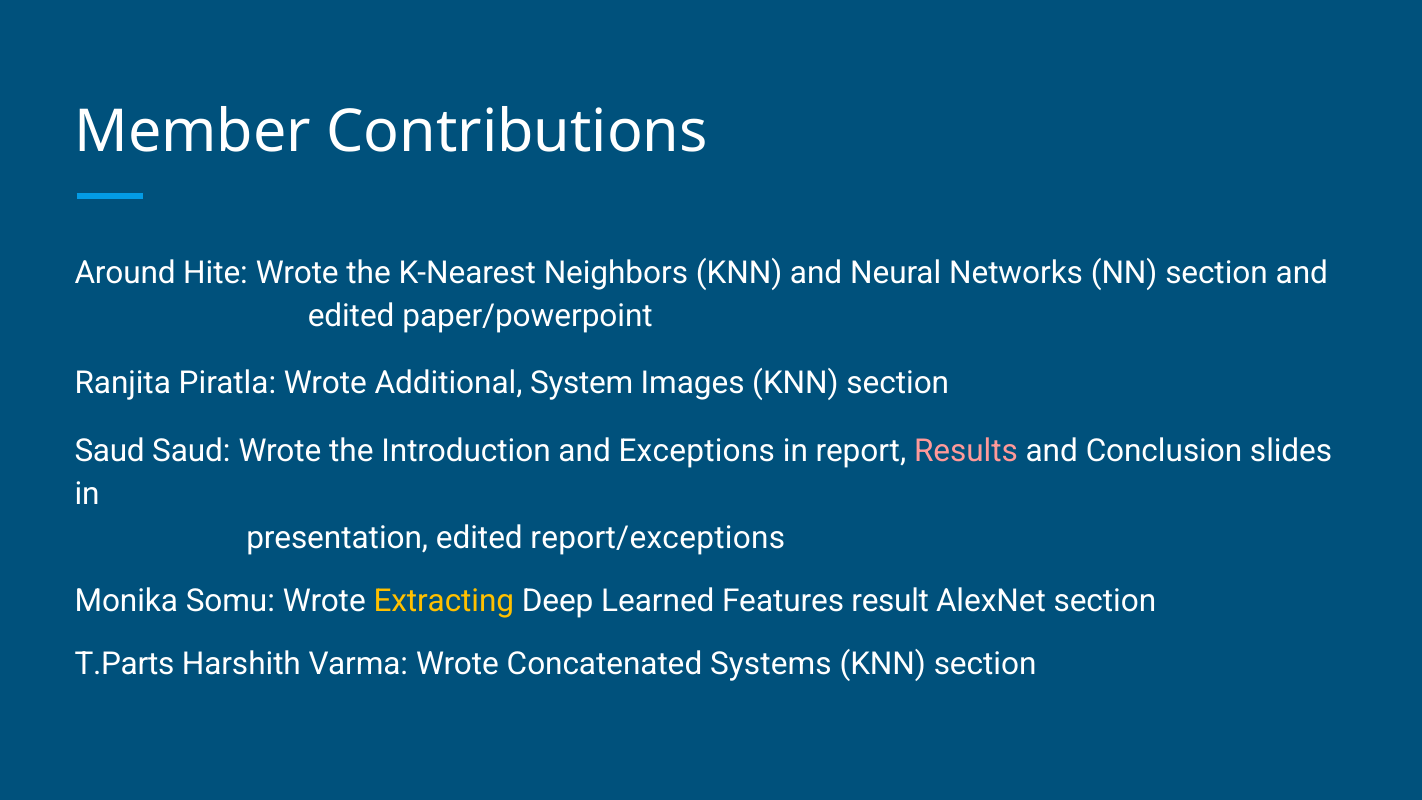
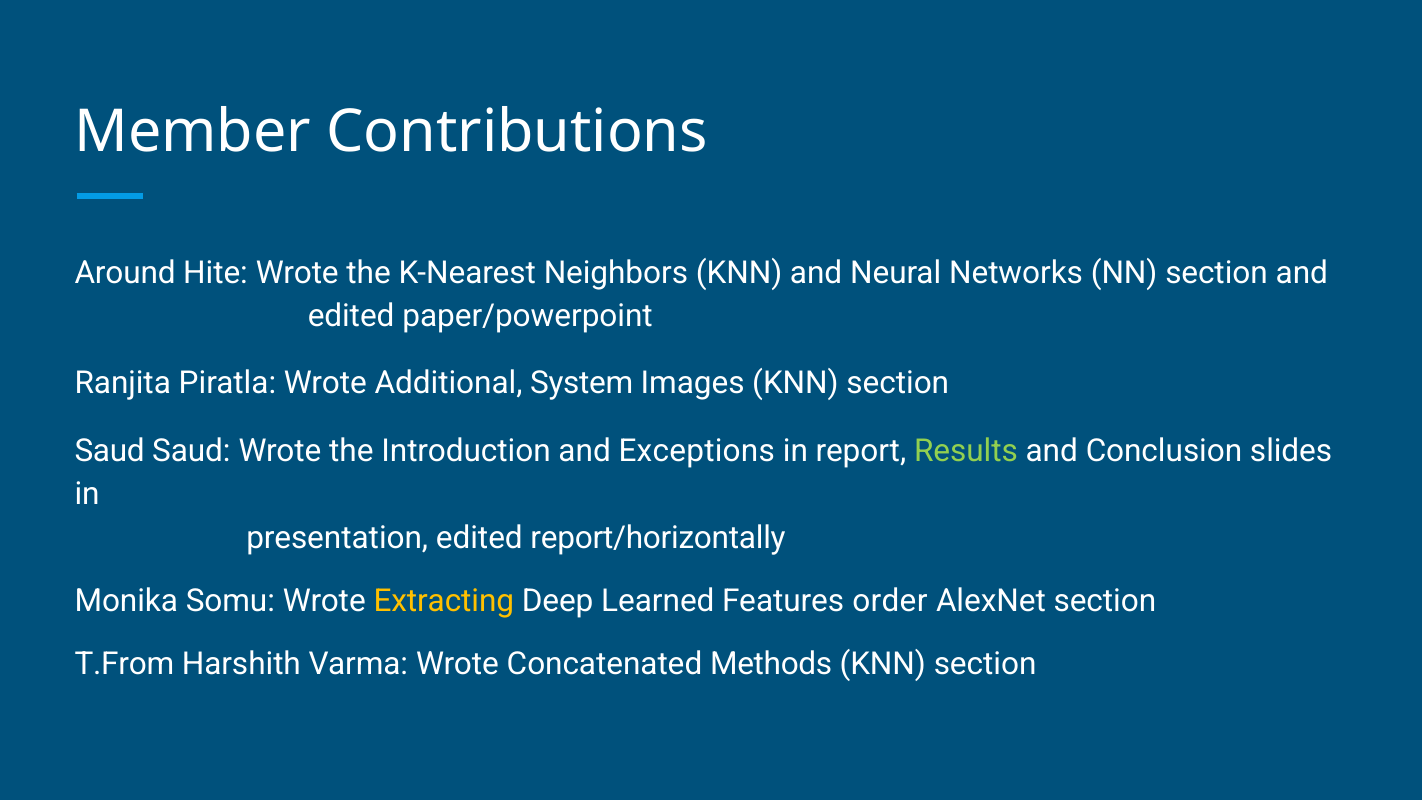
Results colour: pink -> light green (966, 451)
report/exceptions: report/exceptions -> report/horizontally (658, 538)
result: result -> order (890, 601)
T.Parts: T.Parts -> T.From (124, 664)
Systems: Systems -> Methods (771, 664)
